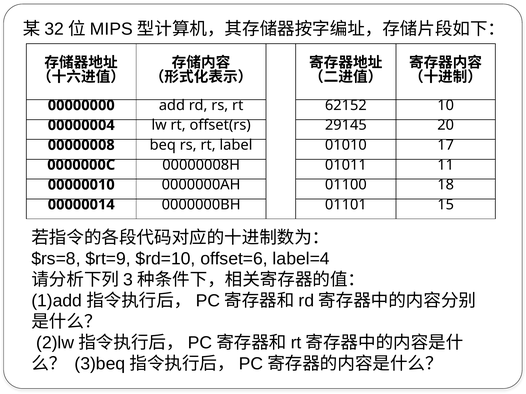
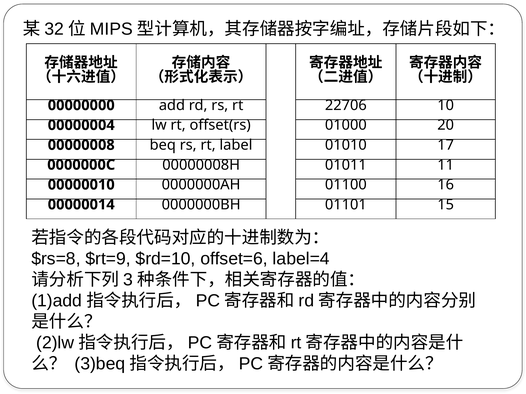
62152: 62152 -> 22706 (346, 105)
29145: 29145 -> 01000 (346, 125)
18: 18 -> 16 (446, 185)
